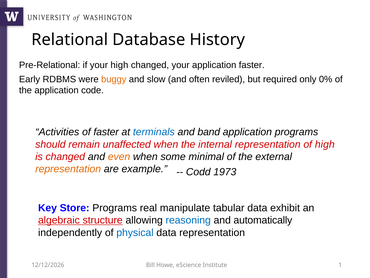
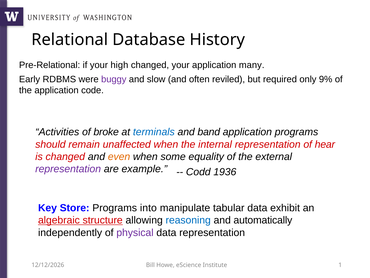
application faster: faster -> many (252, 65)
buggy colour: orange -> purple (114, 79)
0%: 0% -> 9% (326, 79)
of faster: faster -> broke (106, 132)
of high: high -> hear (325, 144)
minimal: minimal -> equality (206, 156)
representation colour: orange -> purple (68, 169)
1973: 1973 -> 1936 (225, 172)
real: real -> into (148, 208)
physical colour: blue -> purple (135, 232)
